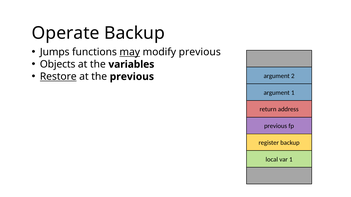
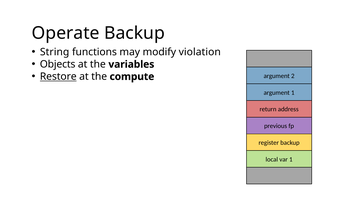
Jumps: Jumps -> String (55, 52)
may underline: present -> none (130, 52)
modify previous: previous -> violation (200, 52)
the previous: previous -> compute (132, 77)
